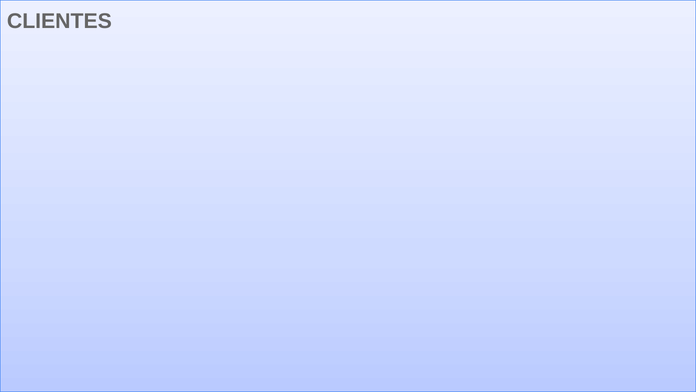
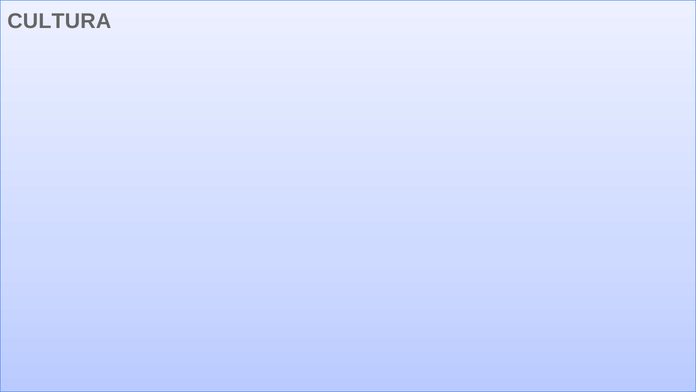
CLIENTES: CLIENTES -> CULTURA (59, 21)
